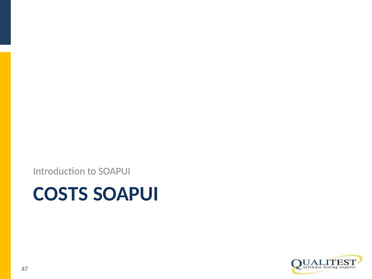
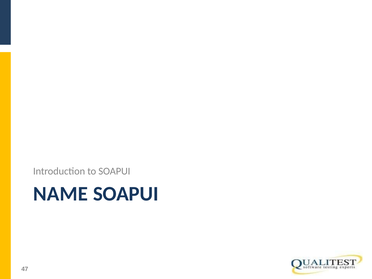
COSTS: COSTS -> NAME (61, 194)
